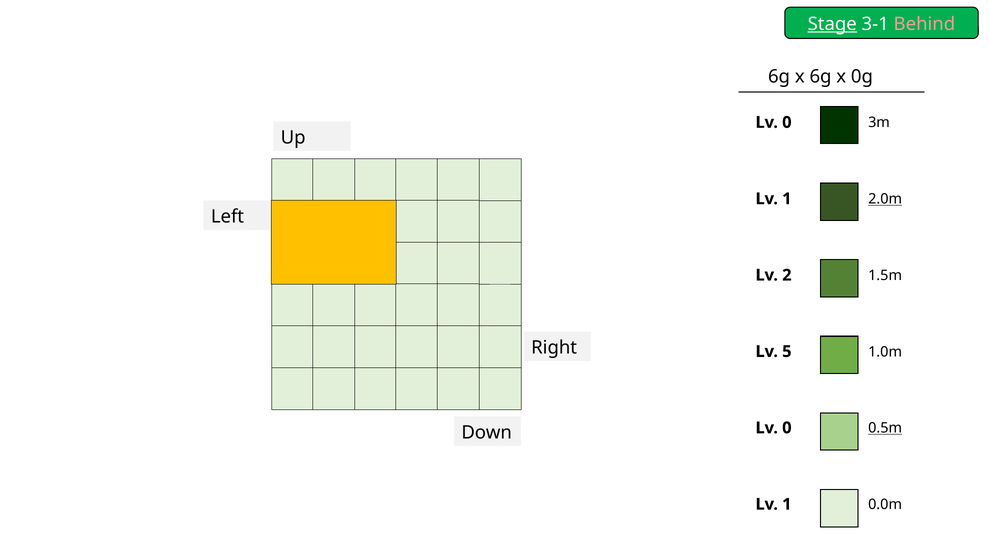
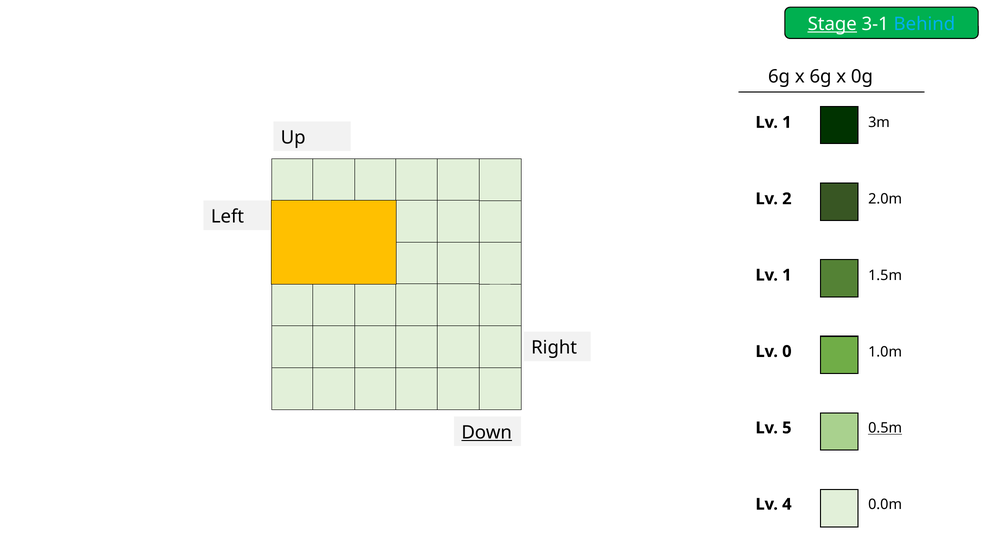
Behind colour: pink -> light blue (924, 24)
0: 0 -> 1 (787, 122)
2.0m underline: present -> none (885, 199)
1: 1 -> 2 (787, 199)
2: 2 -> 1 (787, 275)
5: 5 -> 0 (787, 351)
0: 0 -> 5 (787, 428)
Down underline: none -> present (487, 432)
1: 1 -> 4 (787, 504)
